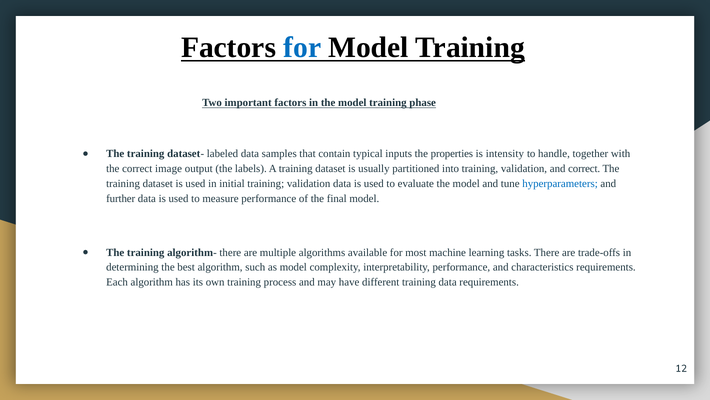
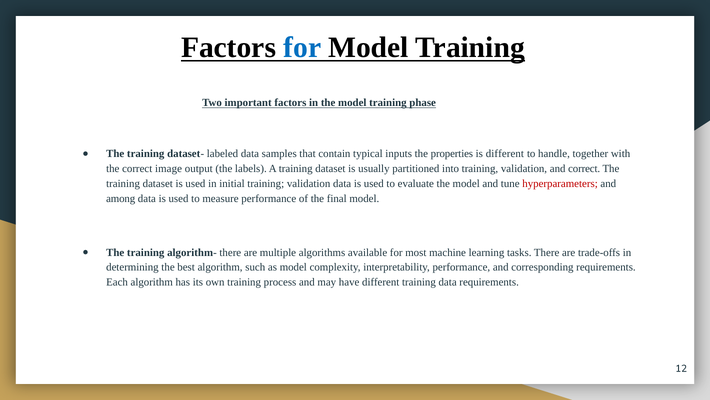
is intensity: intensity -> different (505, 154)
hyperparameters colour: blue -> red (560, 184)
further: further -> among (121, 198)
characteristics: characteristics -> corresponding (542, 267)
